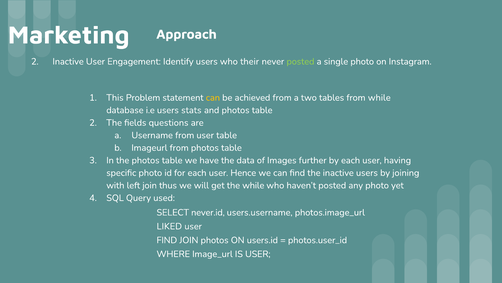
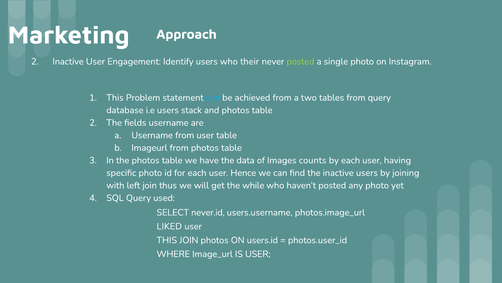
can colour: yellow -> light blue (213, 97)
from while: while -> query (379, 97)
stats: stats -> stack (191, 110)
fields questions: questions -> username (169, 122)
further: further -> counts (313, 160)
FIND: FIND -> THIS (167, 240)
